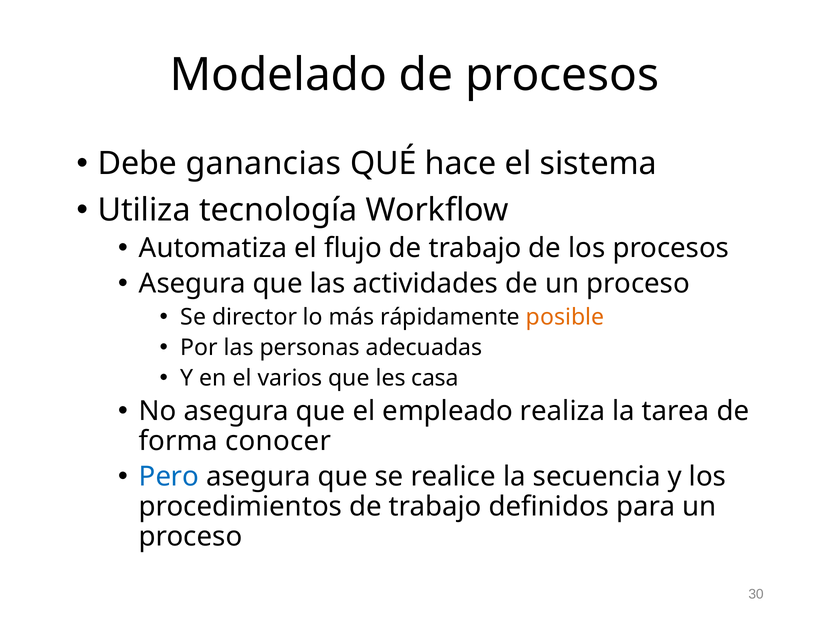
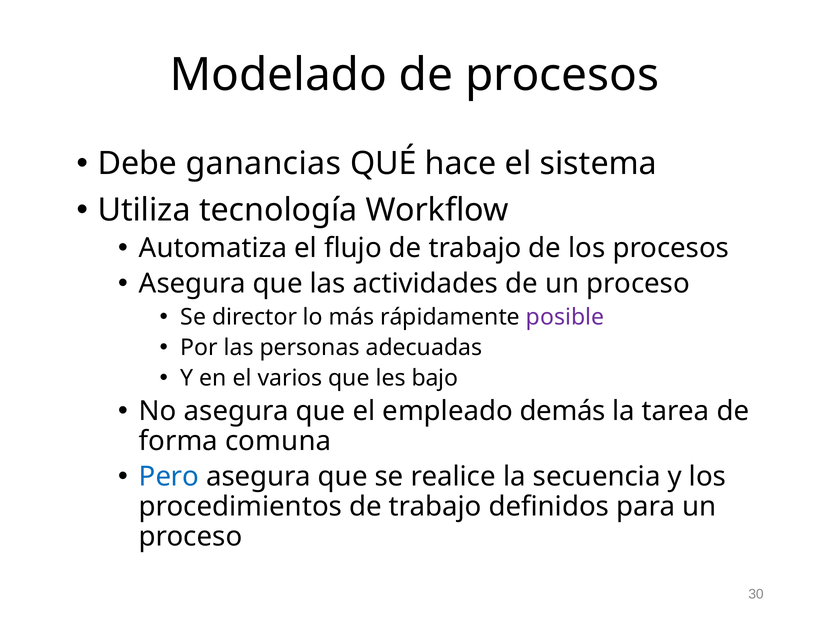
posible colour: orange -> purple (565, 317)
casa: casa -> bajo (435, 378)
realiza: realiza -> demás (563, 411)
conocer: conocer -> comuna (278, 441)
